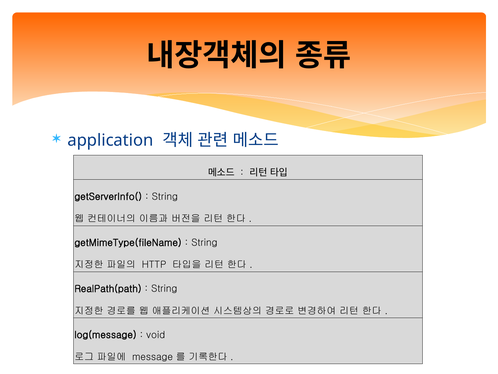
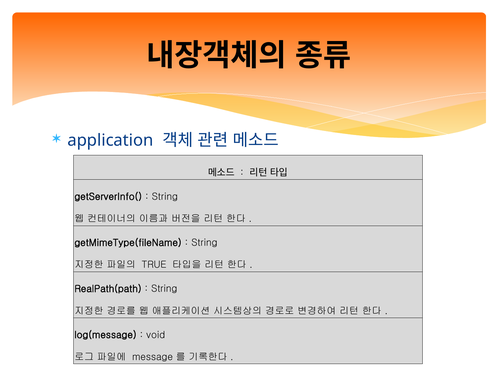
HTTP: HTTP -> TRUE (154, 264)
